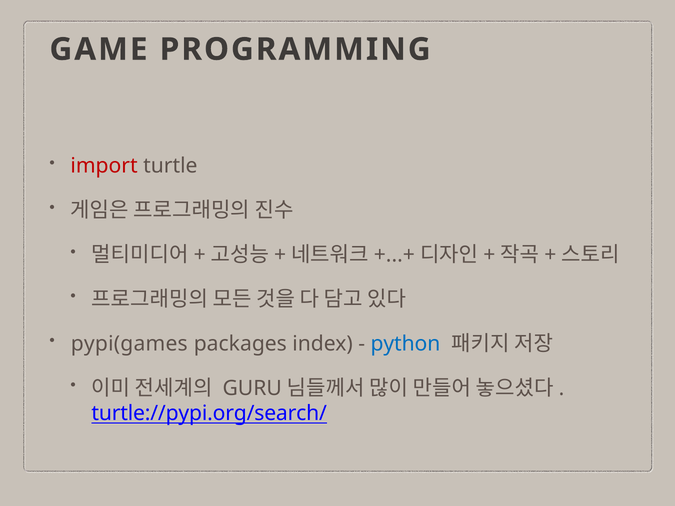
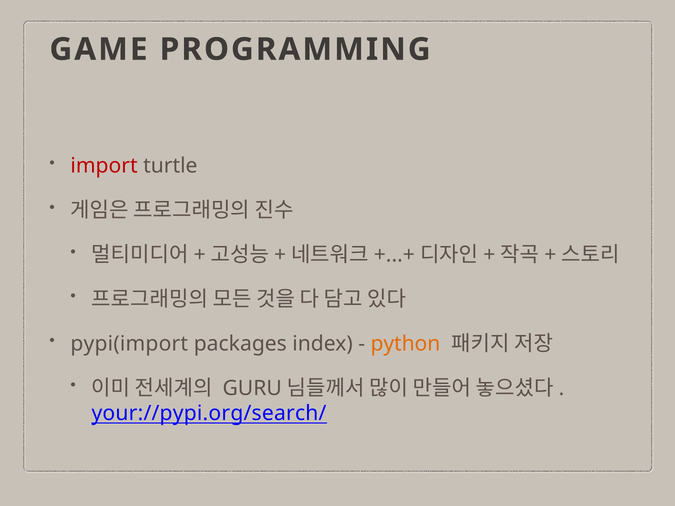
pypi(games: pypi(games -> pypi(import (129, 344)
python colour: blue -> orange (405, 344)
turtle://pypi.org/search/: turtle://pypi.org/search/ -> your://pypi.org/search/ (209, 414)
